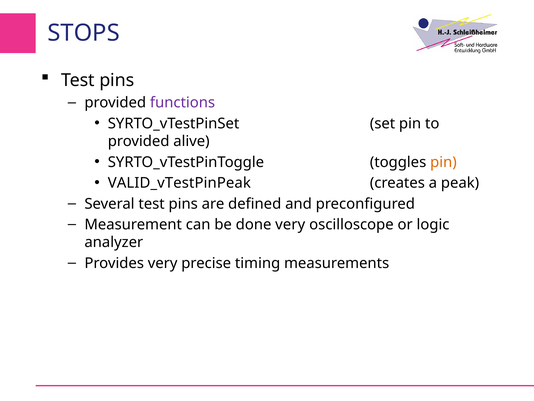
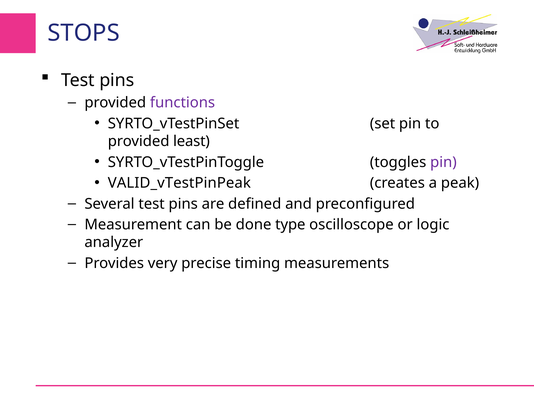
alive: alive -> least (192, 141)
pin colour: orange -> purple (443, 162)
done very: very -> type (290, 224)
